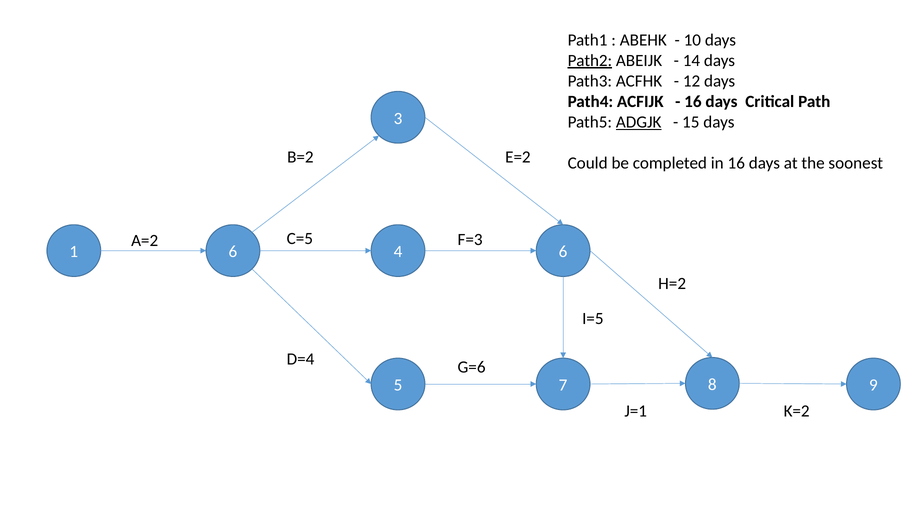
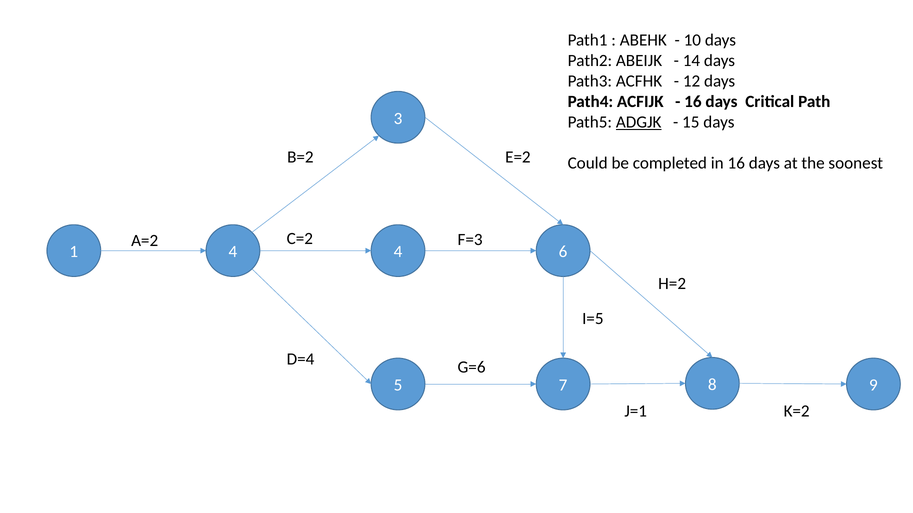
Path2 underline: present -> none (590, 60)
C=5: C=5 -> C=2 (300, 239)
1 6: 6 -> 4 (233, 252)
